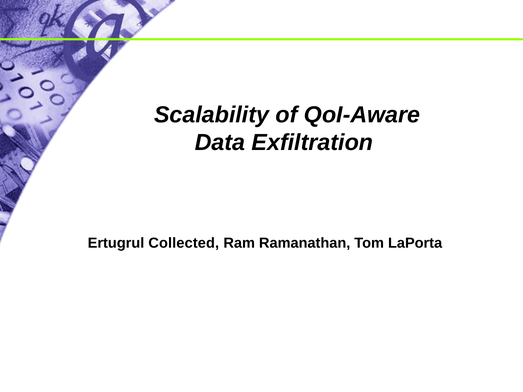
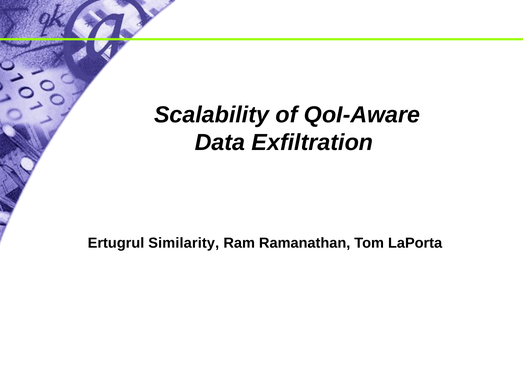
Collected: Collected -> Similarity (184, 243)
